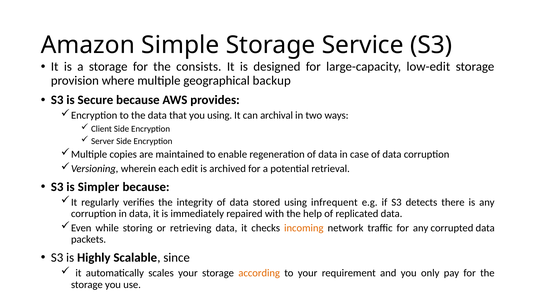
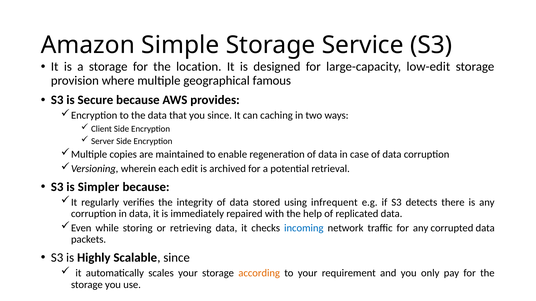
consists: consists -> location (199, 67)
backup: backup -> famous (272, 81)
you using: using -> since (220, 116)
archival: archival -> caching (277, 116)
incoming colour: orange -> blue (304, 228)
